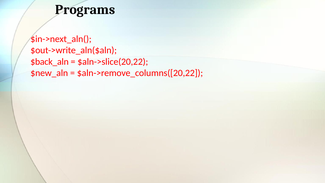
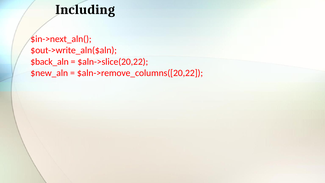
Programs: Programs -> Including (85, 10)
